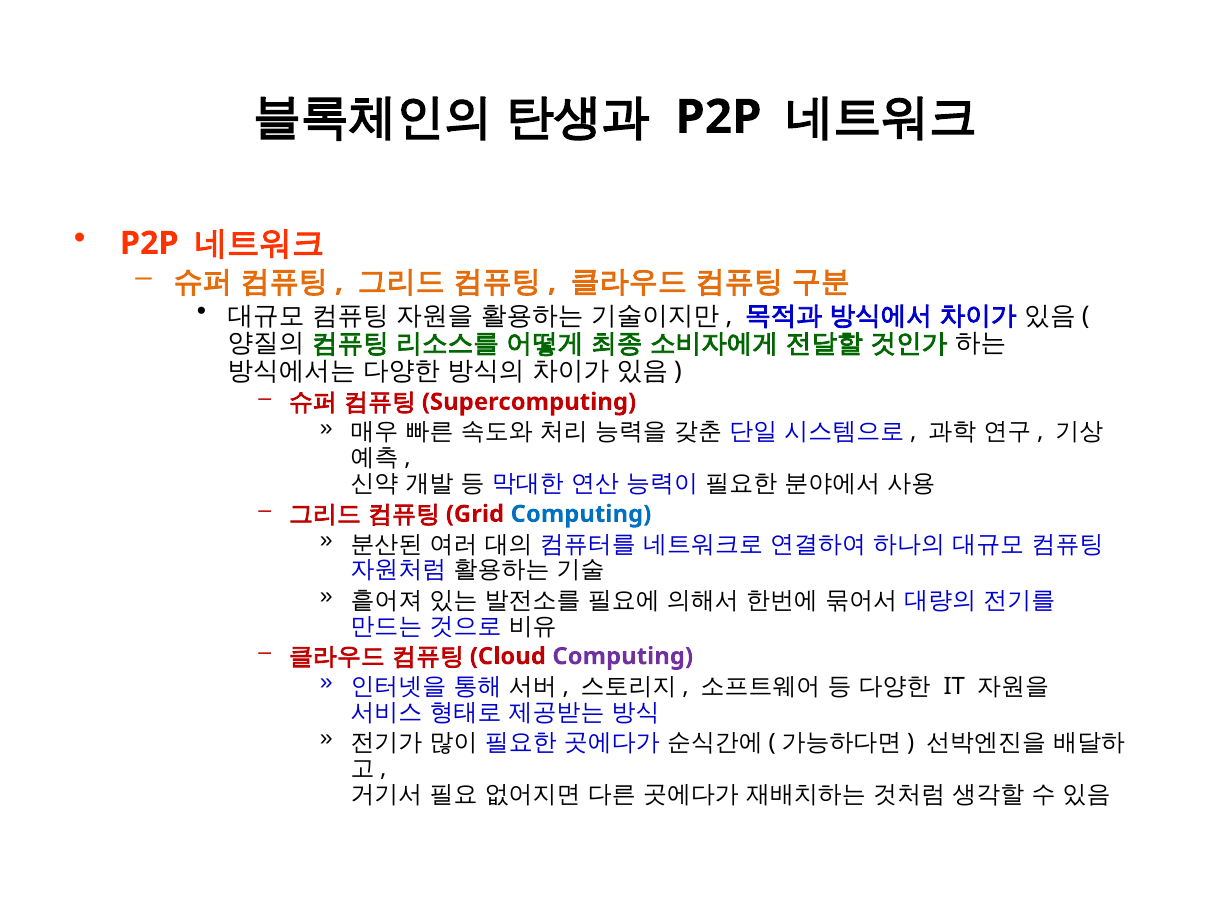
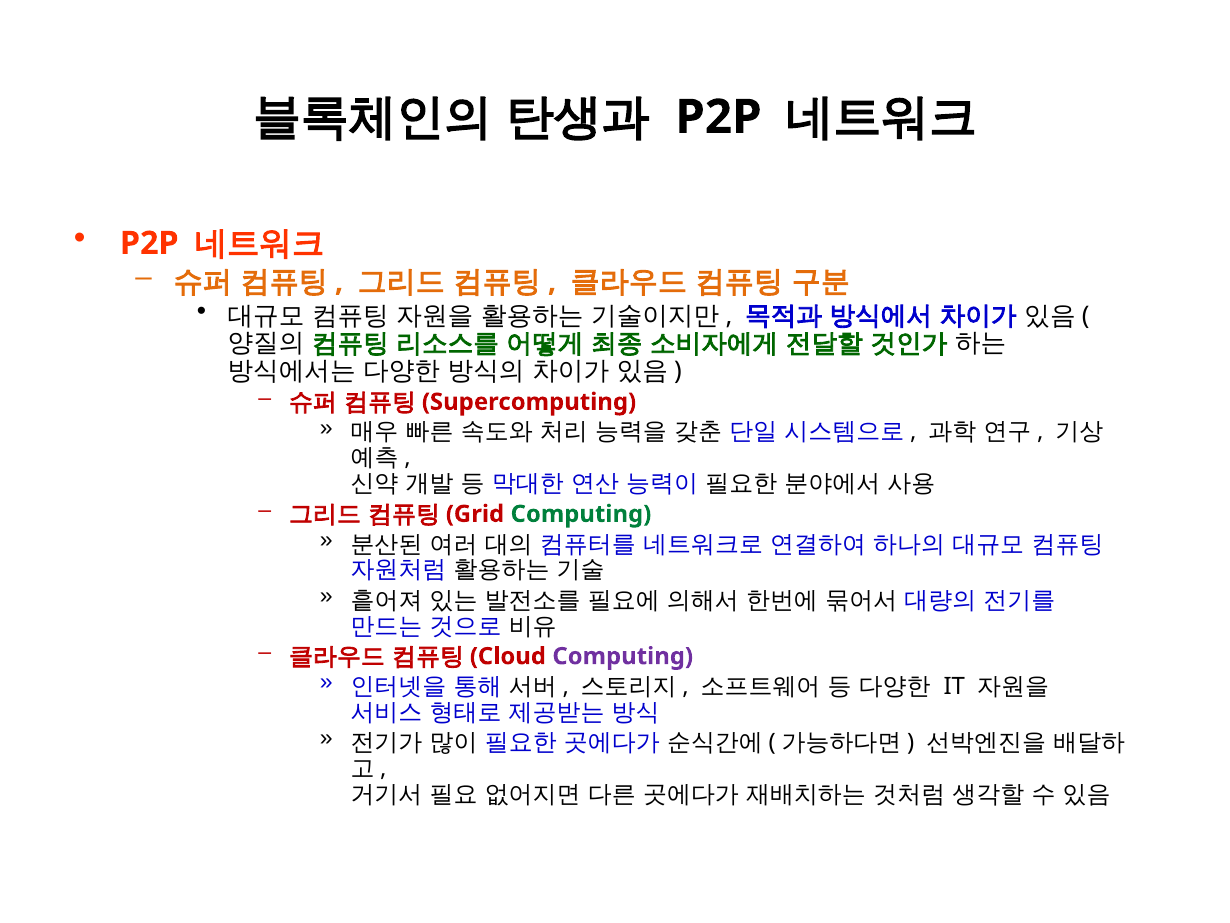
Computing colour: blue -> green (581, 514)
